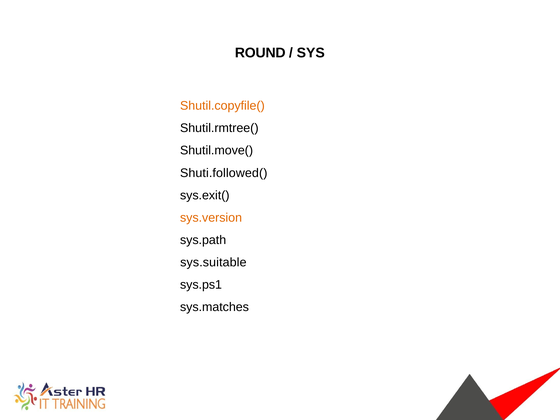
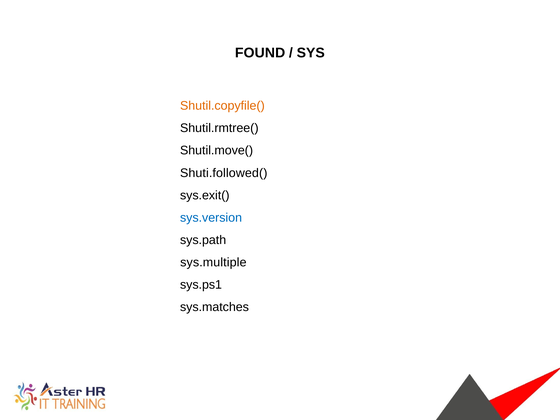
ROUND: ROUND -> FOUND (260, 53)
sys.version colour: orange -> blue (211, 218)
sys.suitable: sys.suitable -> sys.multiple (213, 262)
